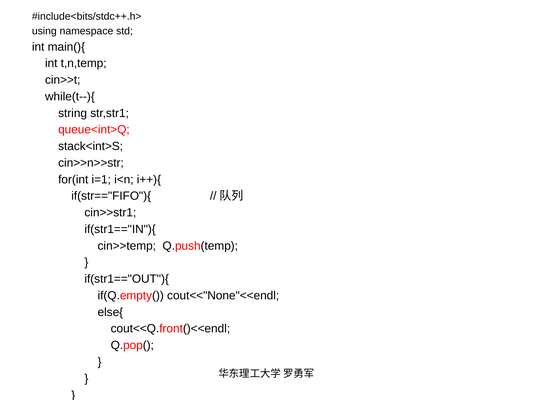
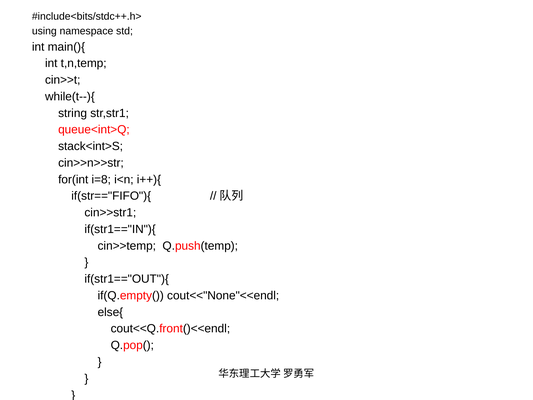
i=1: i=1 -> i=8 (101, 179)
